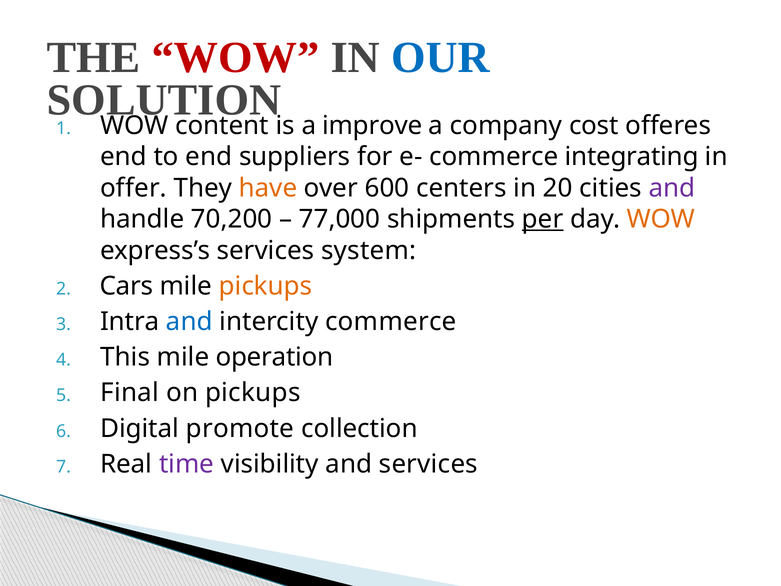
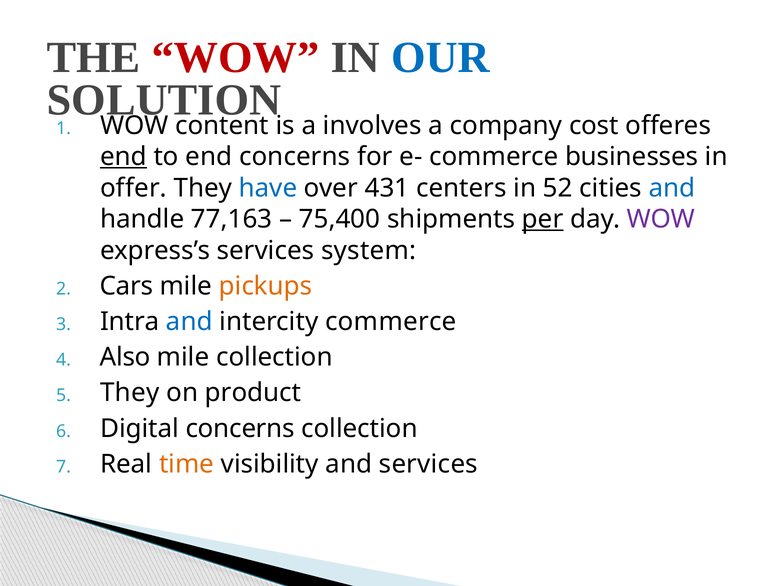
improve: improve -> involves (372, 125)
end underline: none -> present (123, 157)
end suppliers: suppliers -> concerns (295, 157)
integrating: integrating -> businesses (632, 157)
have colour: orange -> blue (268, 188)
600: 600 -> 431 (387, 188)
20: 20 -> 52 (558, 188)
and colour: purple -> blue (672, 188)
70,200: 70,200 -> 77,163 (232, 219)
77,000: 77,000 -> 75,400 (340, 219)
WOW colour: orange -> purple (661, 219)
This: This -> Also (125, 357)
mile operation: operation -> collection (274, 357)
Final: Final -> They (130, 393)
on pickups: pickups -> product (253, 393)
Digital promote: promote -> concerns (240, 428)
time colour: purple -> orange (187, 464)
